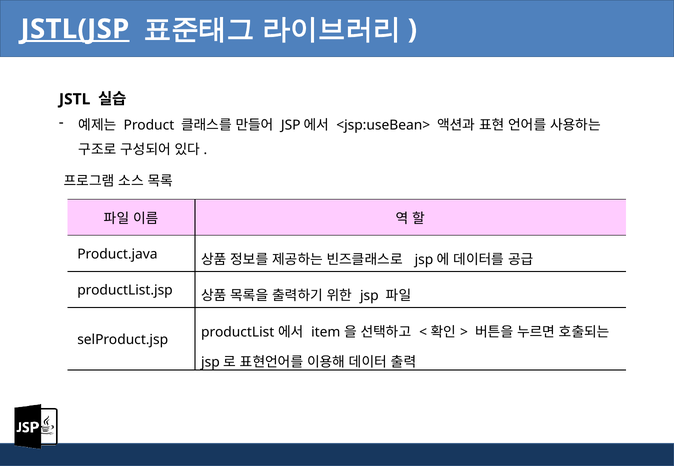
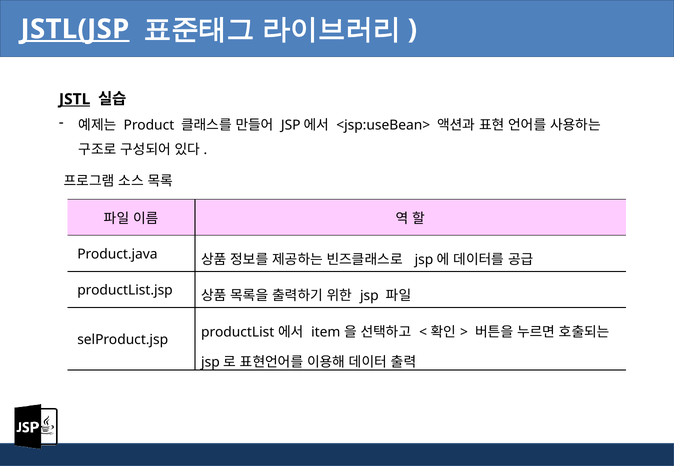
JSTL underline: none -> present (75, 99)
